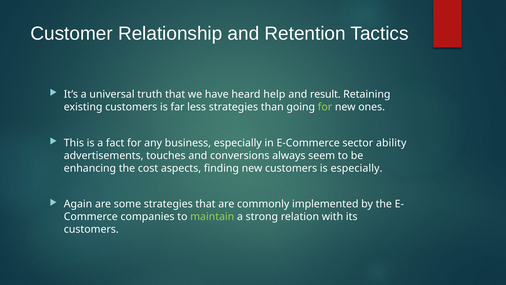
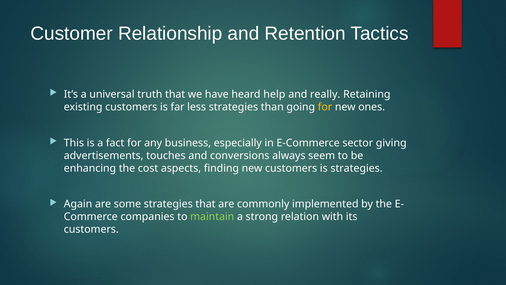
result: result -> really (325, 94)
for colour: light green -> yellow (325, 107)
ability: ability -> giving (391, 143)
is especially: especially -> strategies (357, 168)
